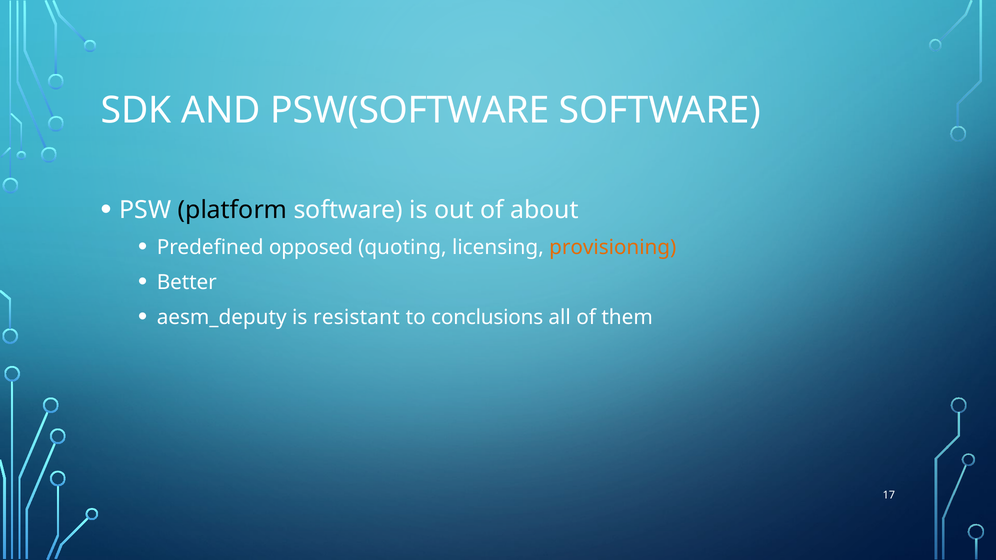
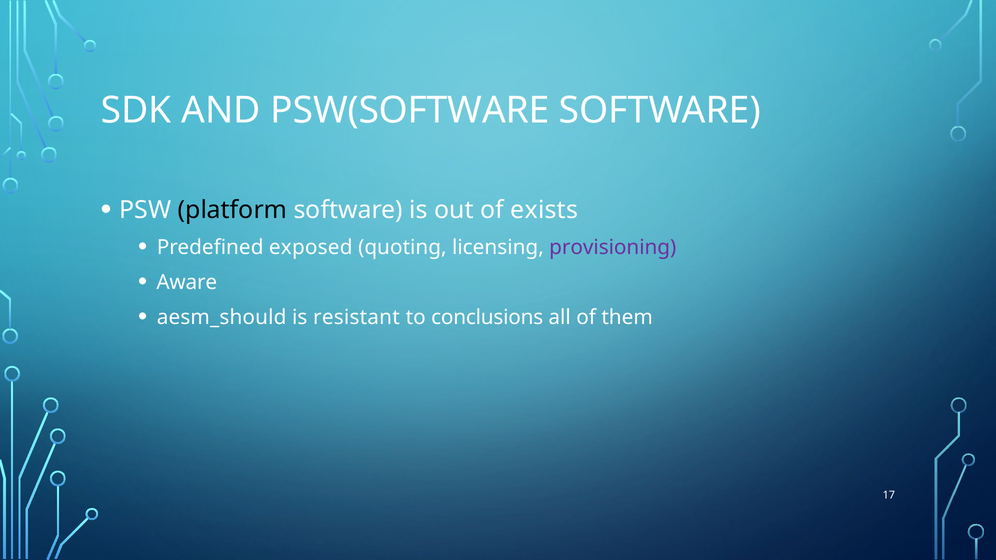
about: about -> exists (544, 210)
opposed: opposed -> exposed (311, 247)
provisioning colour: orange -> purple (613, 247)
Better: Better -> Aware (187, 282)
aesm_deputy: aesm_deputy -> aesm_should (222, 318)
